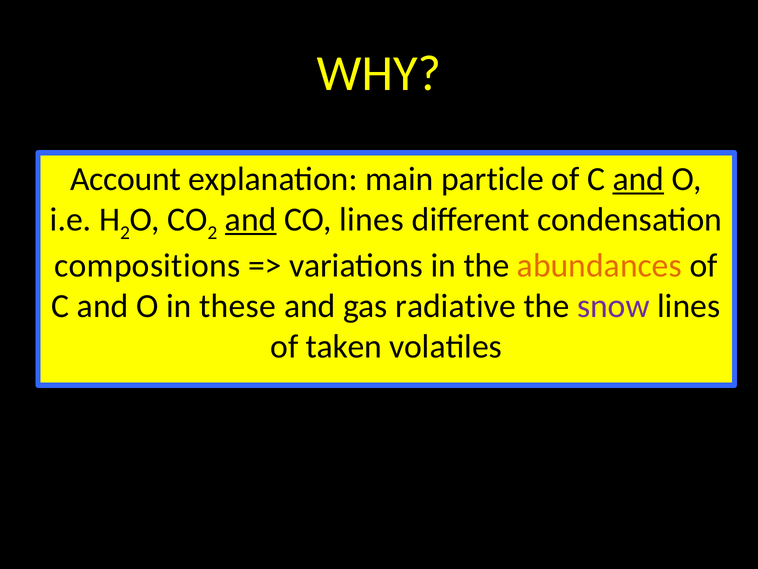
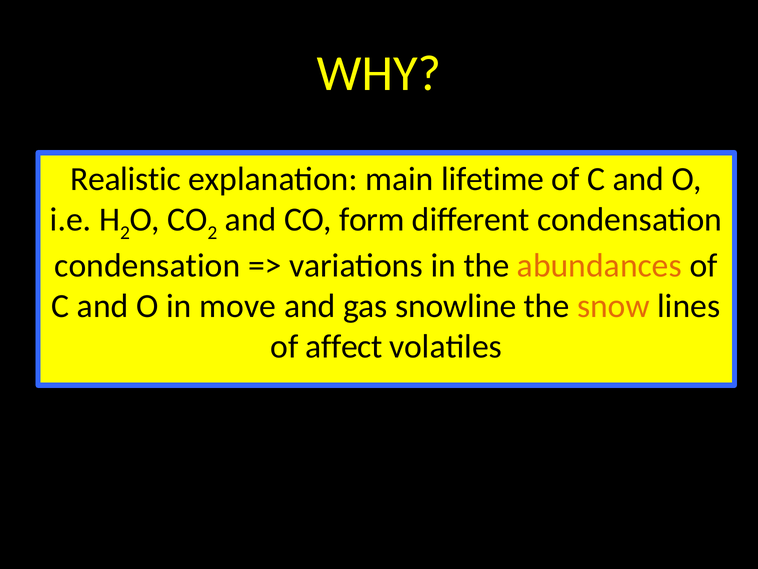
Account: Account -> Realistic (126, 179)
particle: particle -> lifetime (493, 179)
and underline: present -> none (638, 179)
and underline: present -> none (251, 219)
CO lines: lines -> form (372, 219)
compositions: compositions -> condensation (147, 265)
these: these -> move (238, 306)
radiative: radiative -> snowline (456, 306)
snow colour: purple -> orange (613, 306)
taken: taken -> affect (344, 346)
